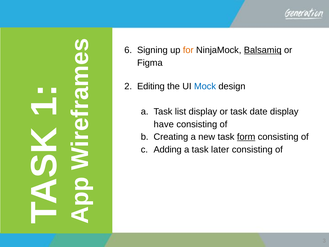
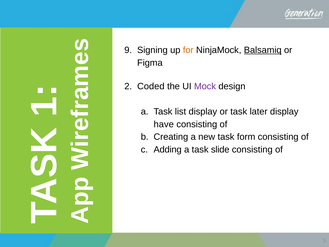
6: 6 -> 9 (128, 50)
Editing: Editing -> Coded (151, 86)
Mock colour: blue -> purple (205, 86)
date: date -> later (259, 112)
form underline: present -> none (246, 137)
later: later -> slide (220, 149)
